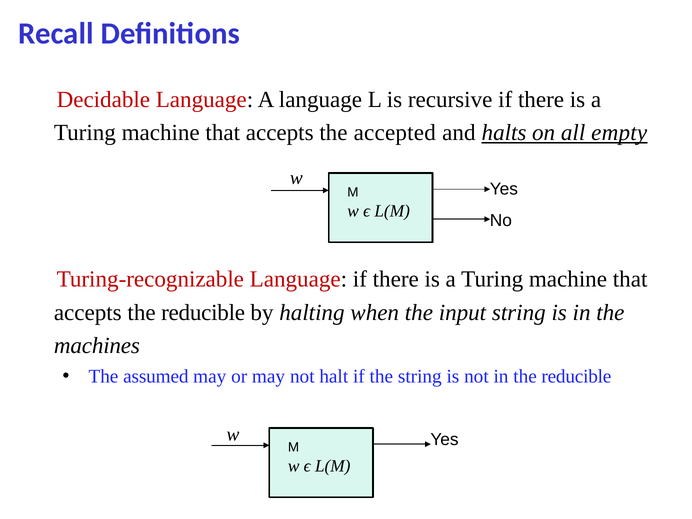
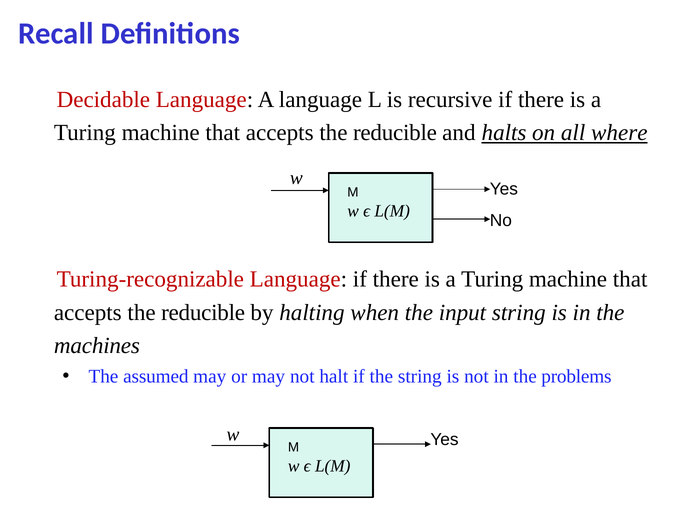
accepted: accepted -> reducible (395, 133)
empty: empty -> where (619, 133)
in the reducible: reducible -> problems (576, 377)
